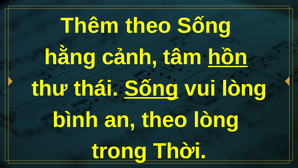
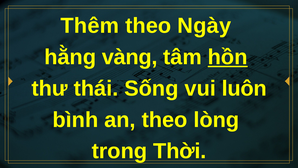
theo Sống: Sống -> Ngày (204, 26)
cảnh: cảnh -> vàng (130, 57)
Sống underline: present -> none (151, 88)
vui lòng: lòng -> luôn (244, 88)
